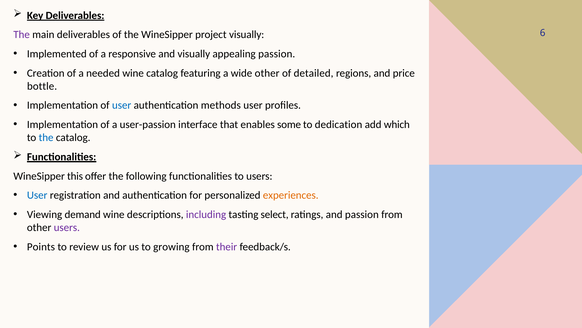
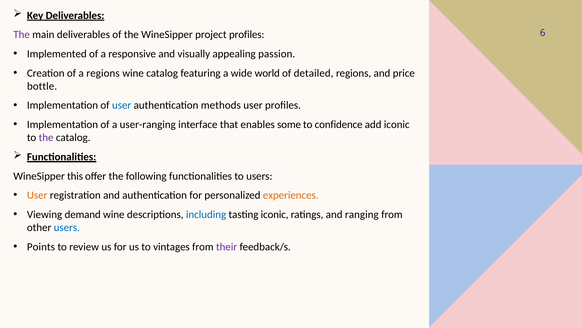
project visually: visually -> profiles (247, 35)
a needed: needed -> regions (103, 73)
wide other: other -> world (267, 73)
user-passion: user-passion -> user-ranging (148, 124)
dedication: dedication -> confidence (339, 124)
add which: which -> iconic (397, 124)
the colour: blue -> purple (46, 137)
User colour: blue -> orange (37, 195)
including colour: purple -> blue (206, 214)
tasting select: select -> iconic (275, 214)
and passion: passion -> ranging (362, 214)
users colour: purple -> blue (67, 227)
growing: growing -> vintages (171, 246)
